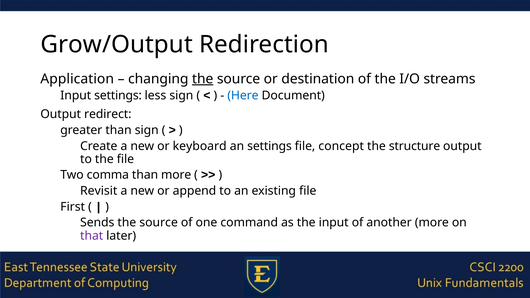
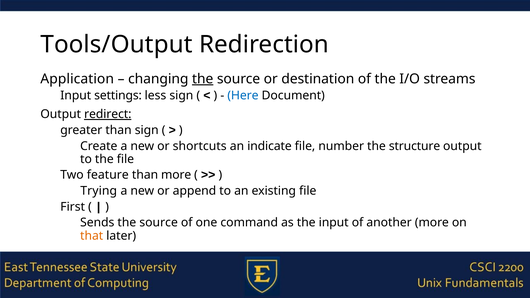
Grow/Output: Grow/Output -> Tools/Output (117, 45)
redirect underline: none -> present (108, 114)
keyboard: keyboard -> shortcuts (200, 146)
an settings: settings -> indicate (269, 146)
concept: concept -> number (341, 146)
comma: comma -> feature (108, 175)
Revisit: Revisit -> Trying (99, 191)
that colour: purple -> orange (92, 236)
